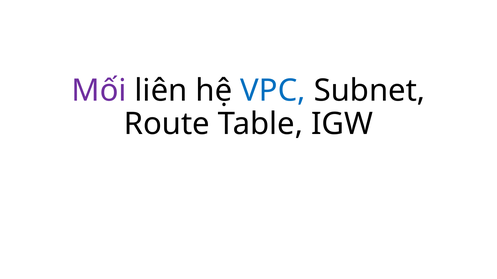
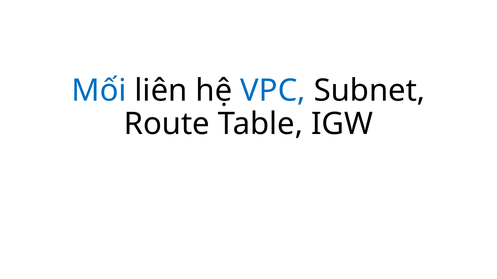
Mối colour: purple -> blue (99, 91)
